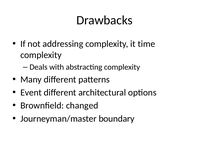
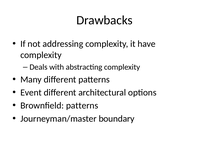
time: time -> have (147, 44)
Brownfield changed: changed -> patterns (82, 105)
